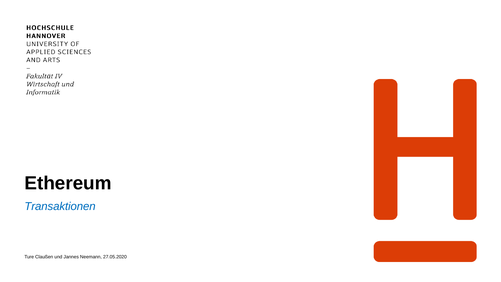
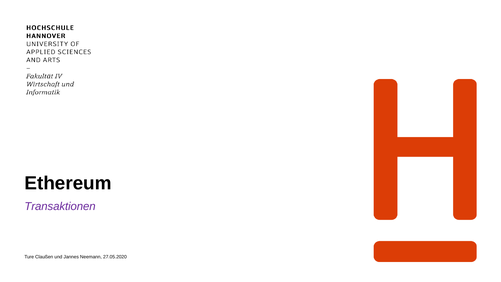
Transaktionen colour: blue -> purple (60, 206)
